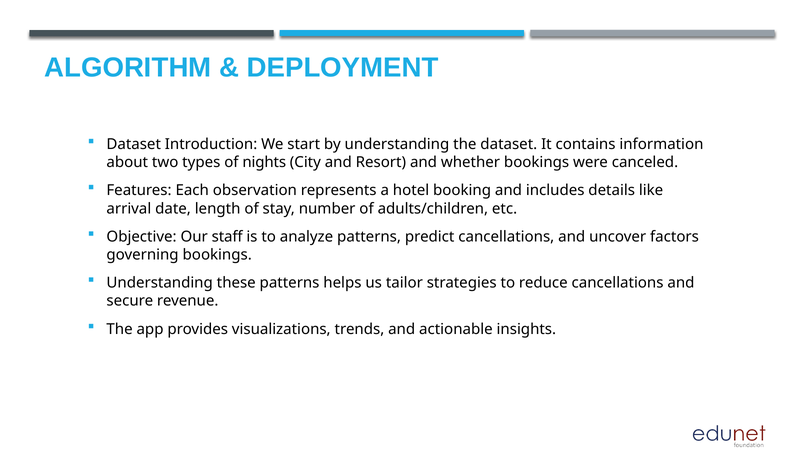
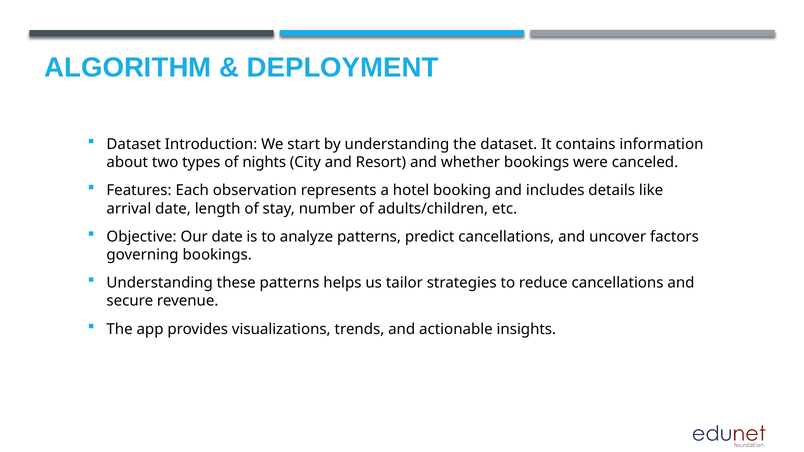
Our staff: staff -> date (227, 237)
